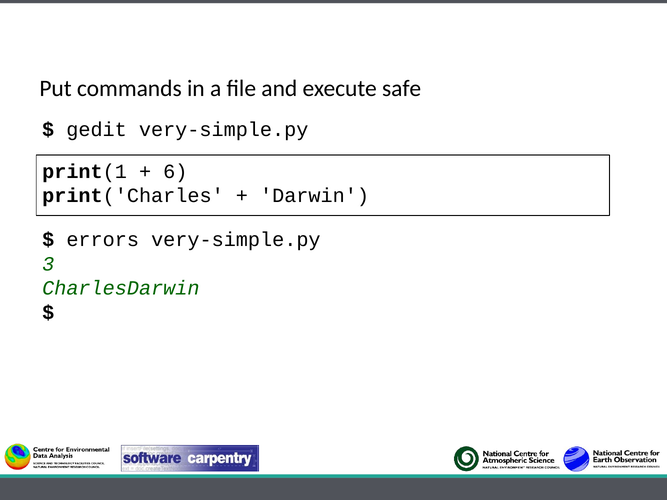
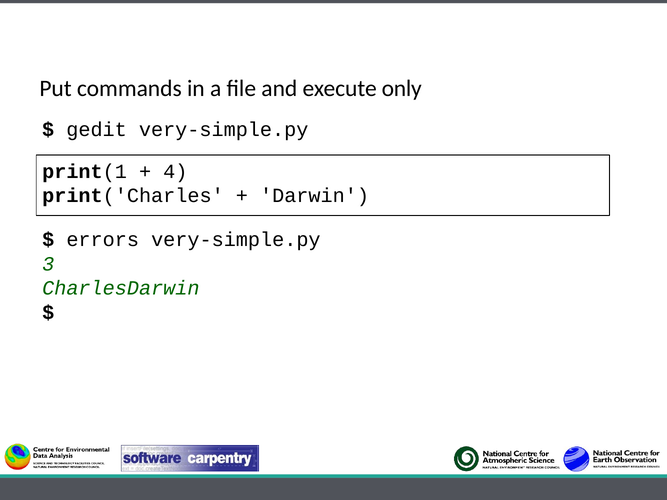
safe: safe -> only (402, 89)
6: 6 -> 4 (175, 171)
